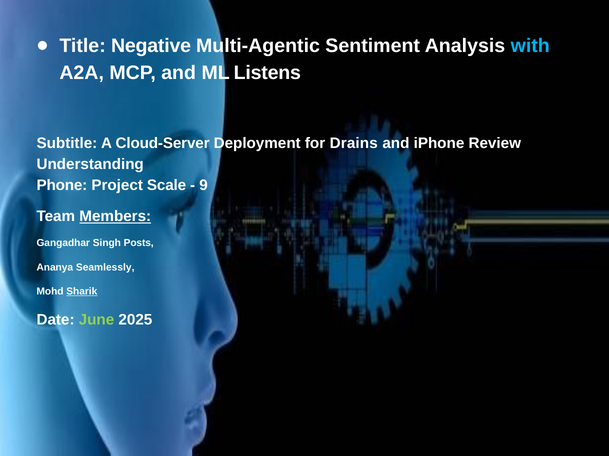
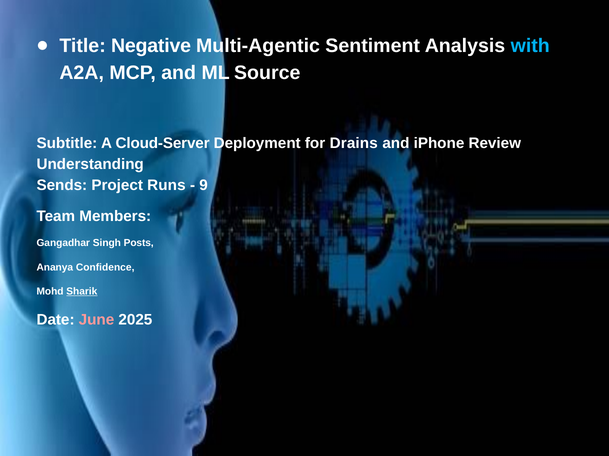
Listens: Listens -> Source (267, 73)
Phone: Phone -> Sends (62, 186)
Scale: Scale -> Runs (166, 186)
Members underline: present -> none (115, 217)
Seamlessly: Seamlessly -> Confidence (105, 268)
June colour: light green -> pink (96, 320)
